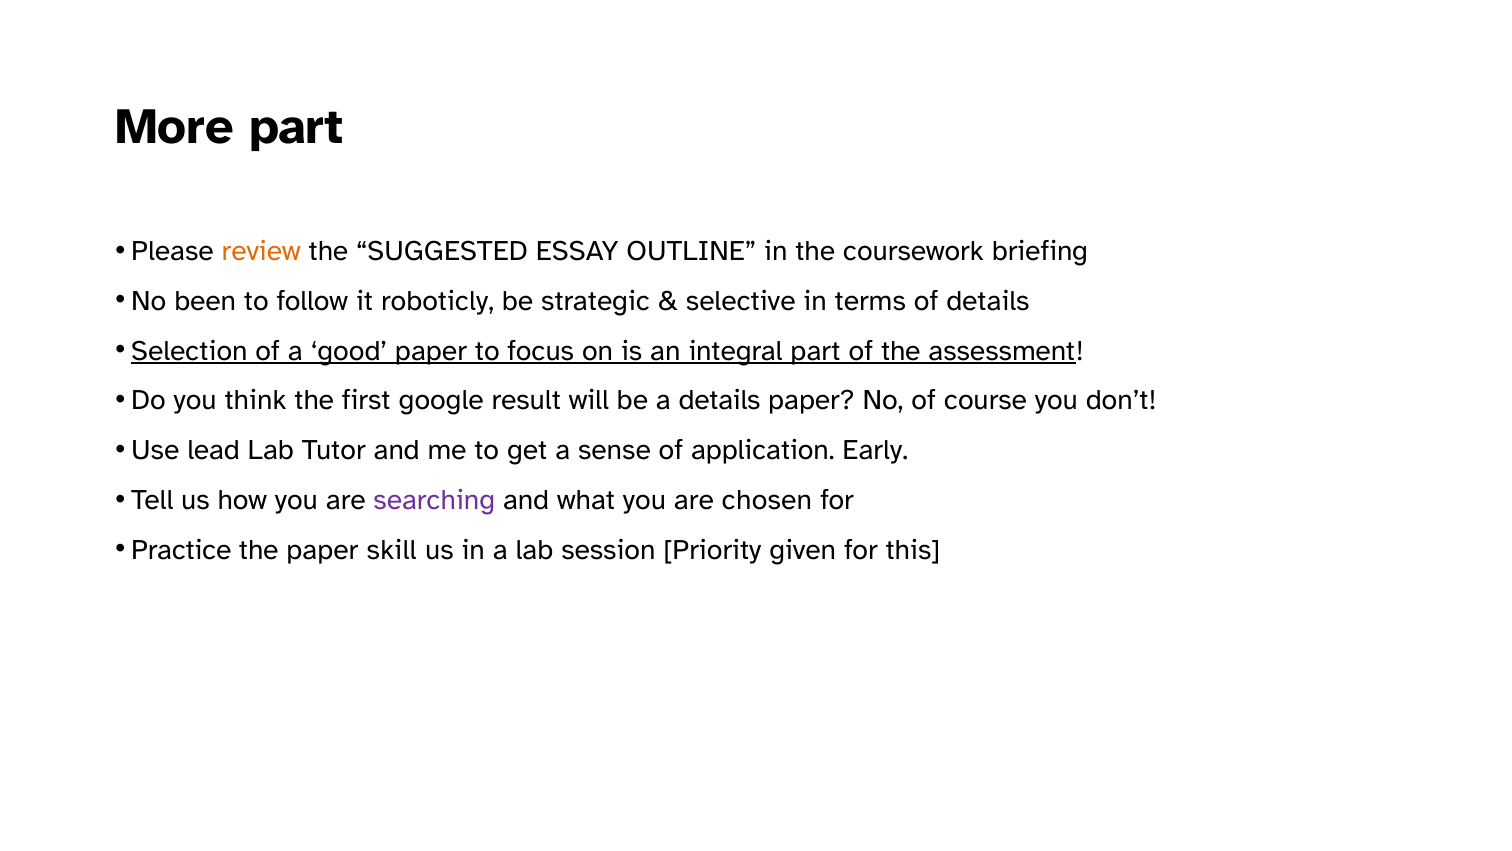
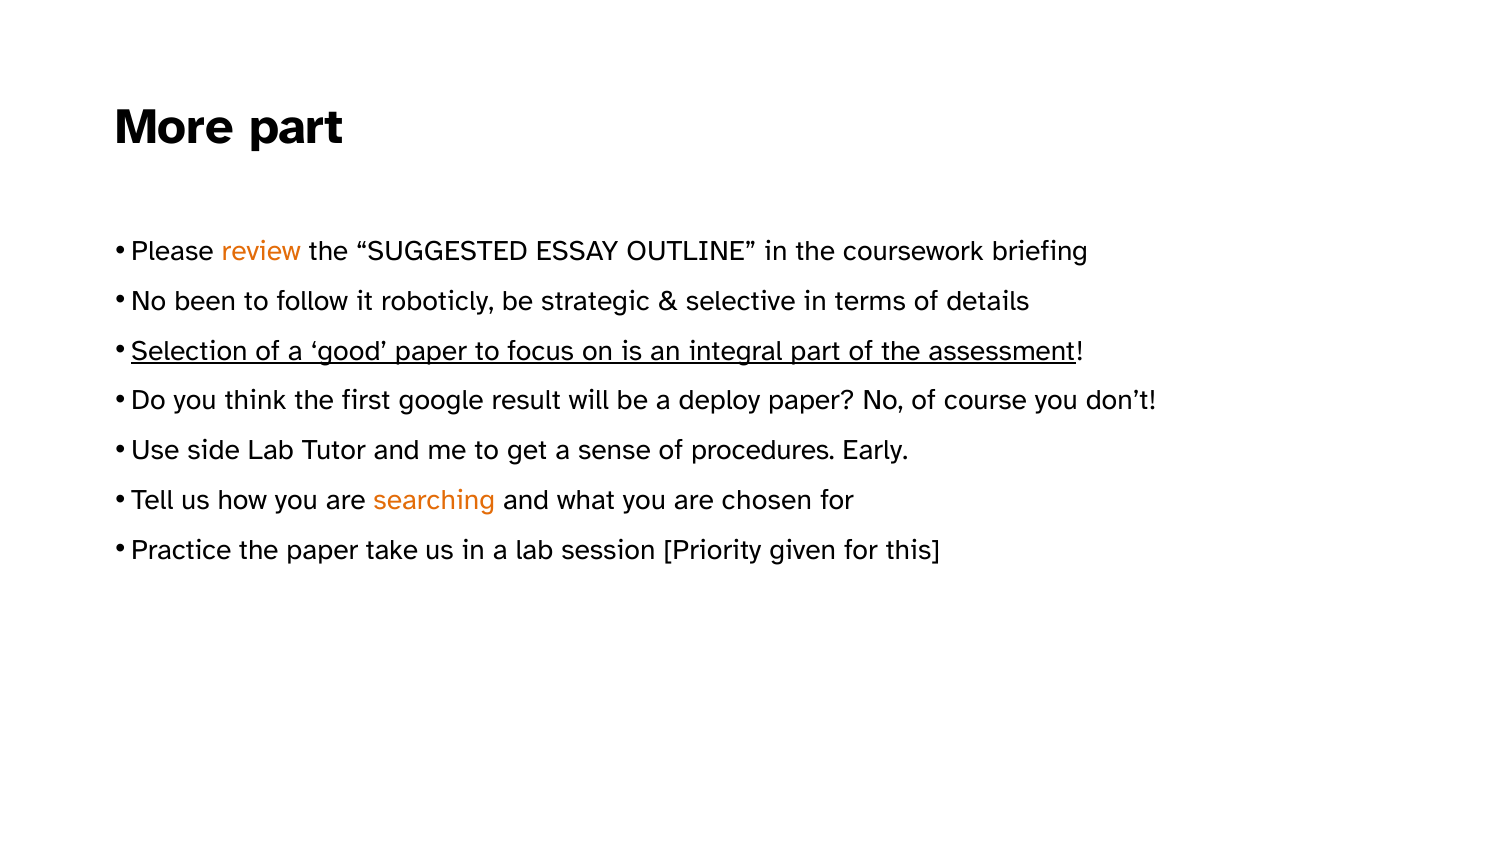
a details: details -> deploy (719, 400)
lead: lead -> side (214, 450)
application: application -> procedures (763, 450)
searching colour: purple -> orange (434, 500)
skill: skill -> take (392, 550)
